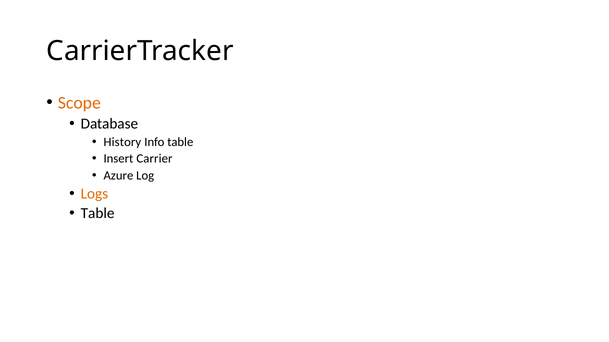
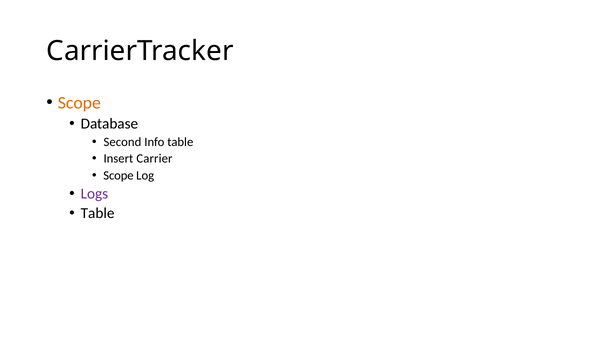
History: History -> Second (122, 142)
Azure: Azure -> Scope (118, 176)
Logs colour: orange -> purple (94, 194)
